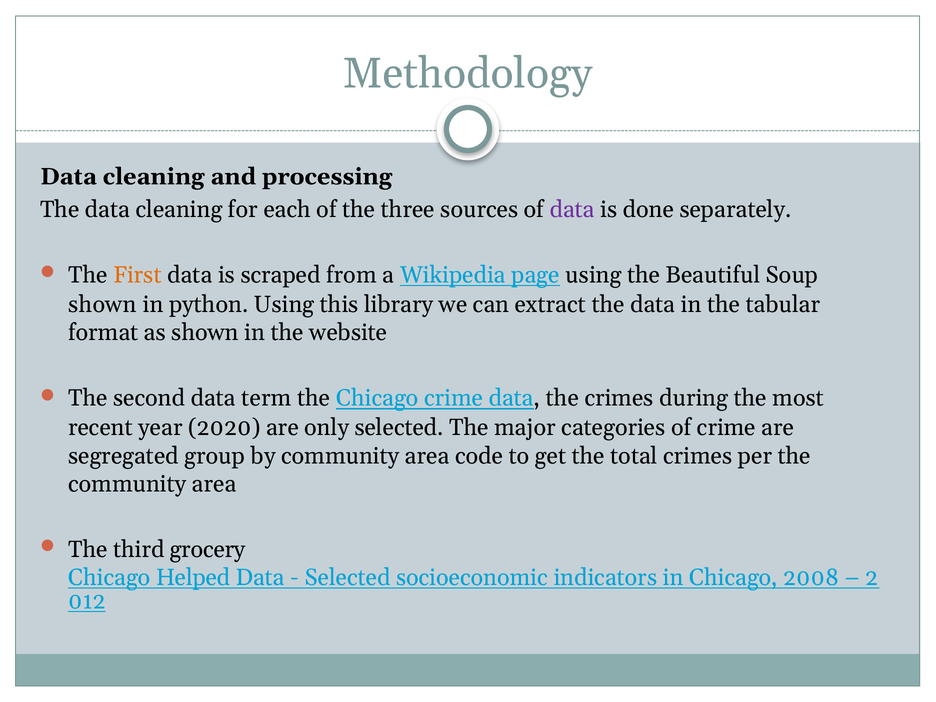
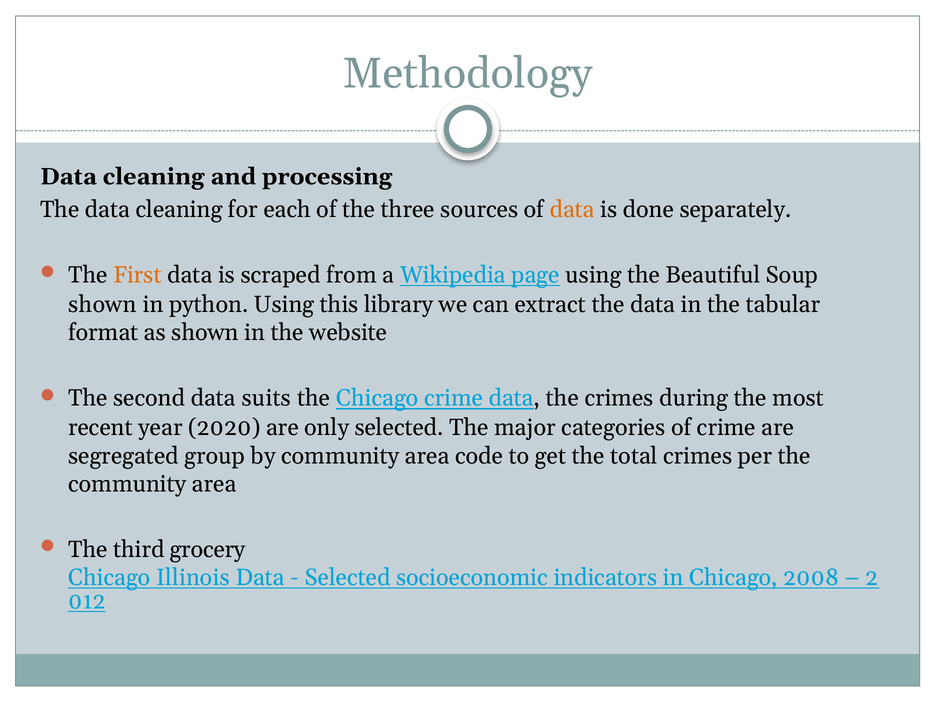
data colour: purple -> orange (572, 209)
term: term -> suits (266, 398)
Helped: Helped -> Illinois (193, 577)
